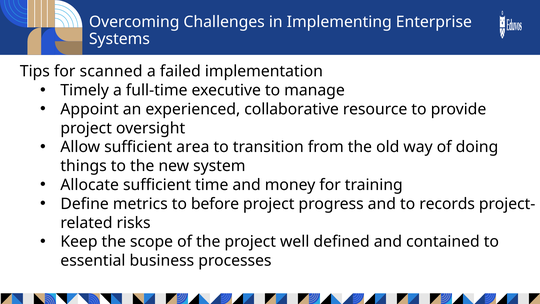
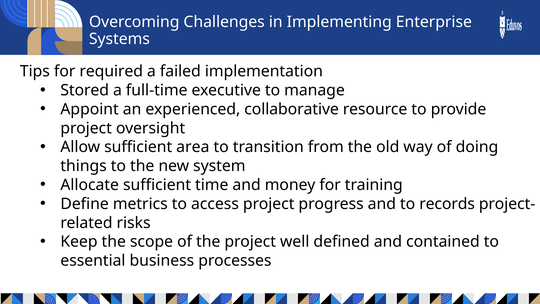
scanned: scanned -> required (111, 71)
Timely: Timely -> Stored (85, 90)
before: before -> access (215, 204)
